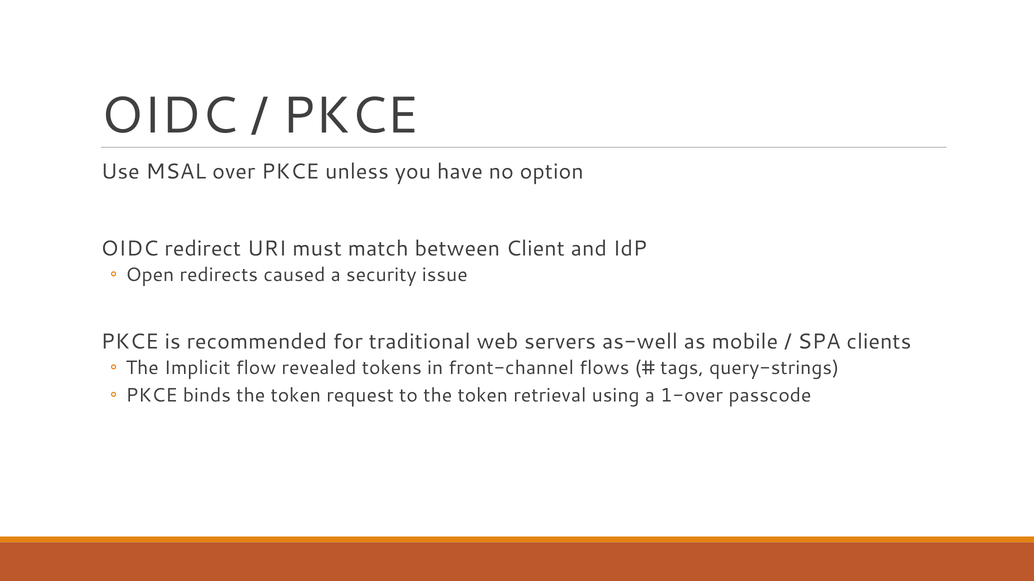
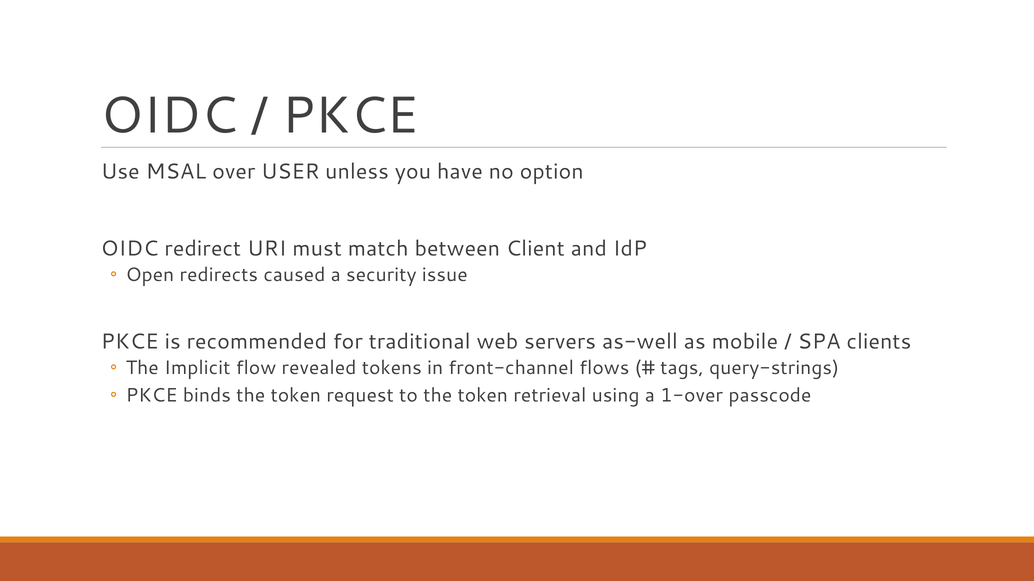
over PKCE: PKCE -> USER (290, 172)
